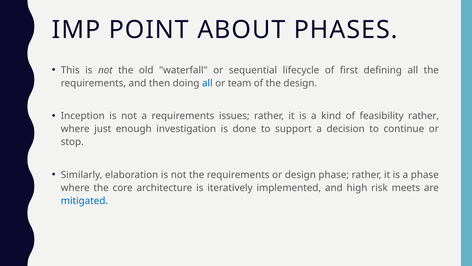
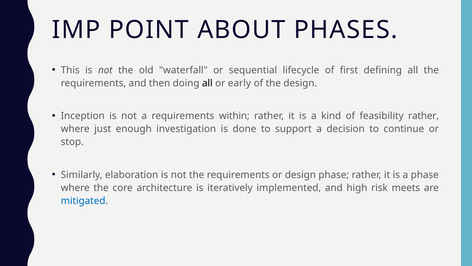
all colour: blue -> black (207, 83)
team: team -> early (239, 83)
issues: issues -> within (234, 116)
